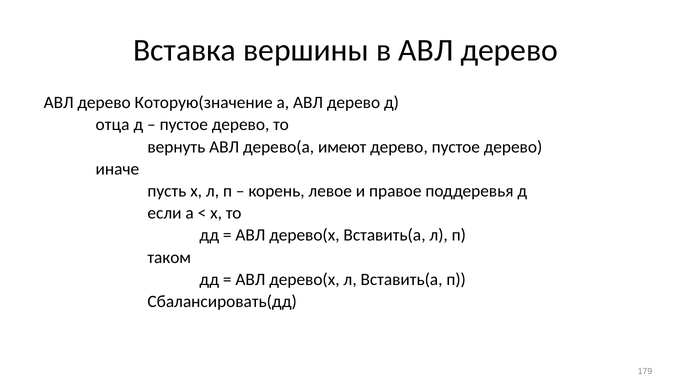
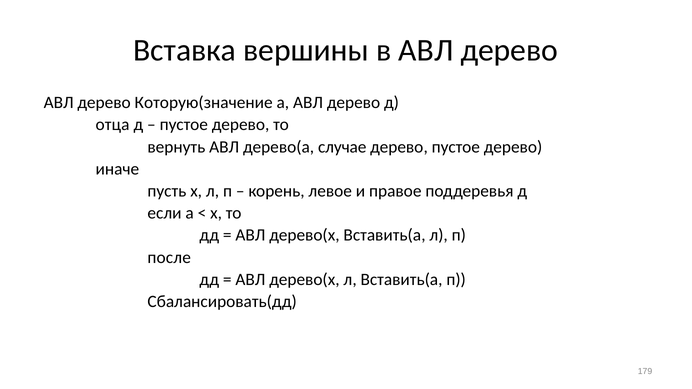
имеют: имеют -> случае (342, 147)
таком: таком -> после (169, 258)
